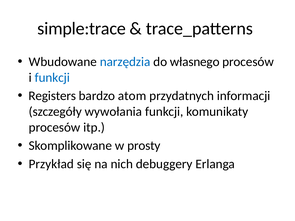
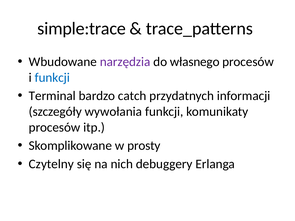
narzędzia colour: blue -> purple (125, 62)
Registers: Registers -> Terminal (52, 96)
atom: atom -> catch (132, 96)
Przykład: Przykład -> Czytelny (51, 164)
